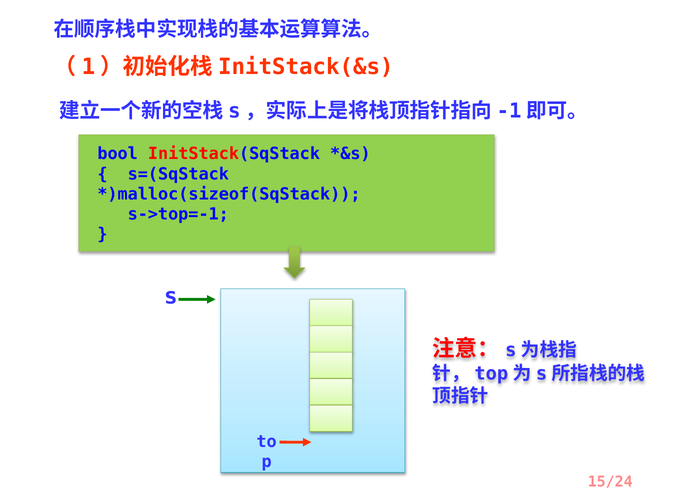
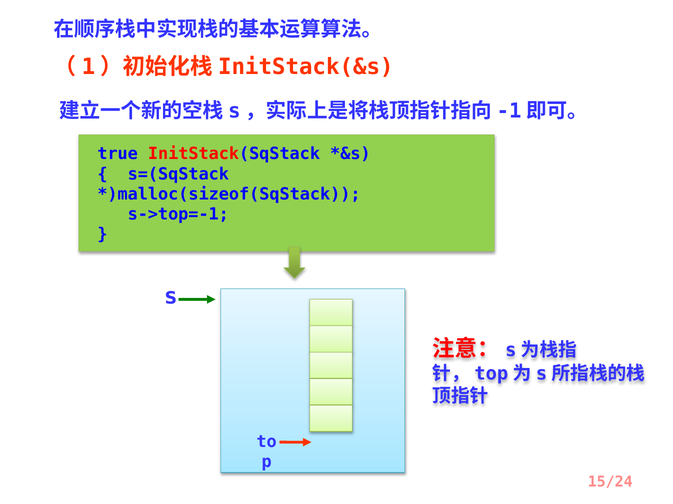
bool: bool -> true (118, 154)
